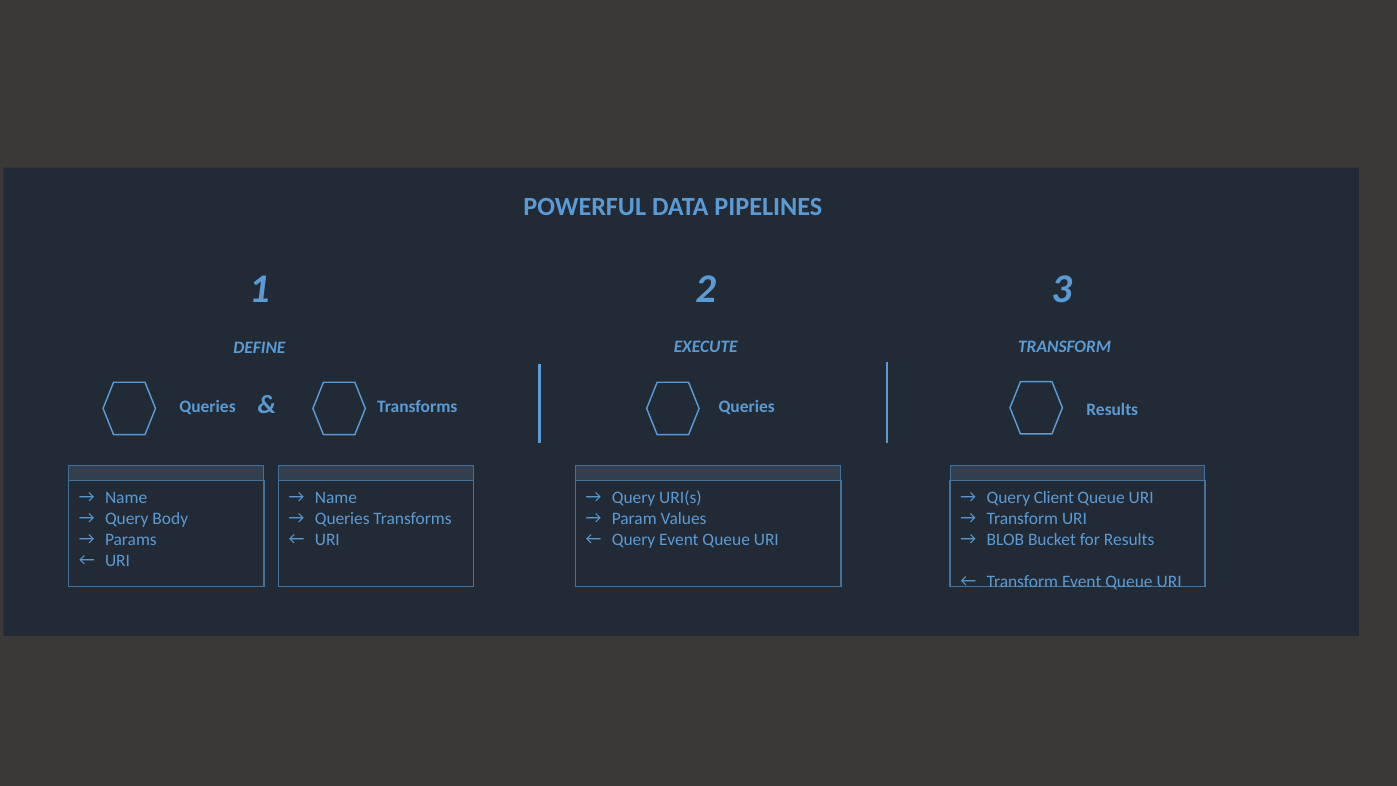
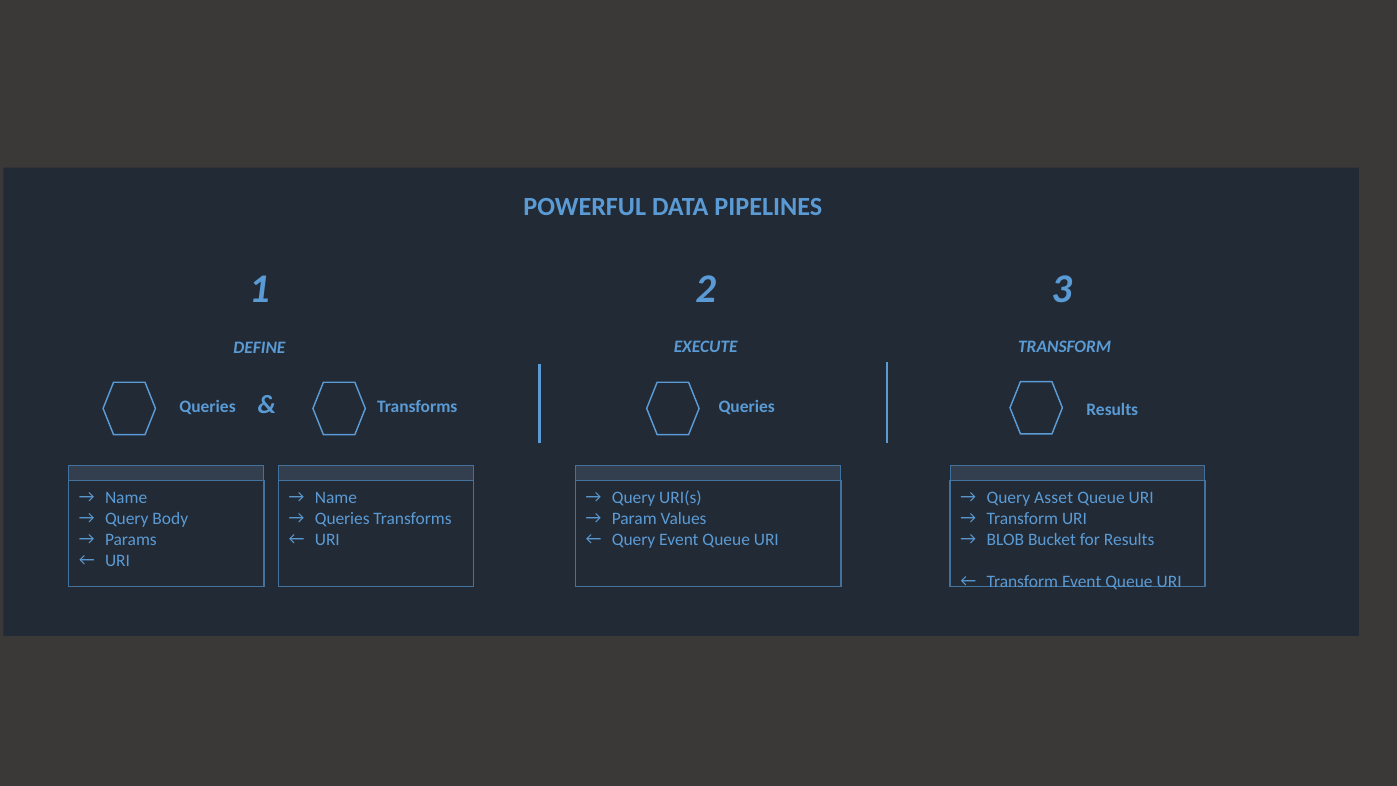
Client: Client -> Asset (1054, 497)
